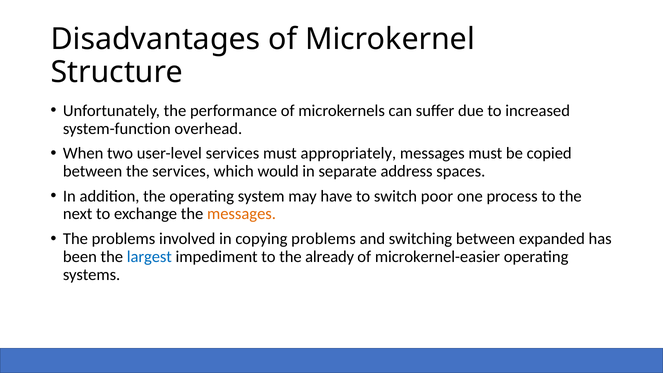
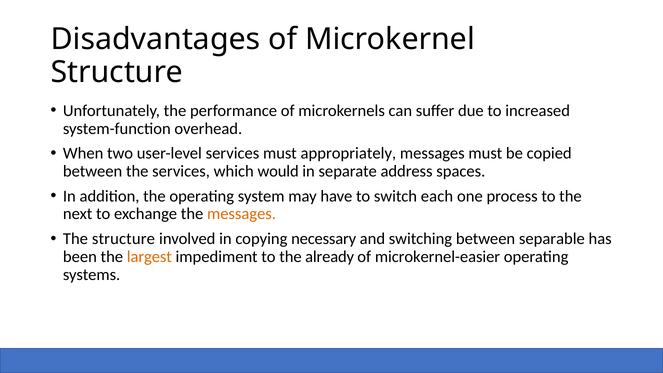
poor: poor -> each (437, 196)
The problems: problems -> structure (123, 239)
copying problems: problems -> necessary (324, 239)
expanded: expanded -> separable (552, 239)
largest colour: blue -> orange (149, 257)
